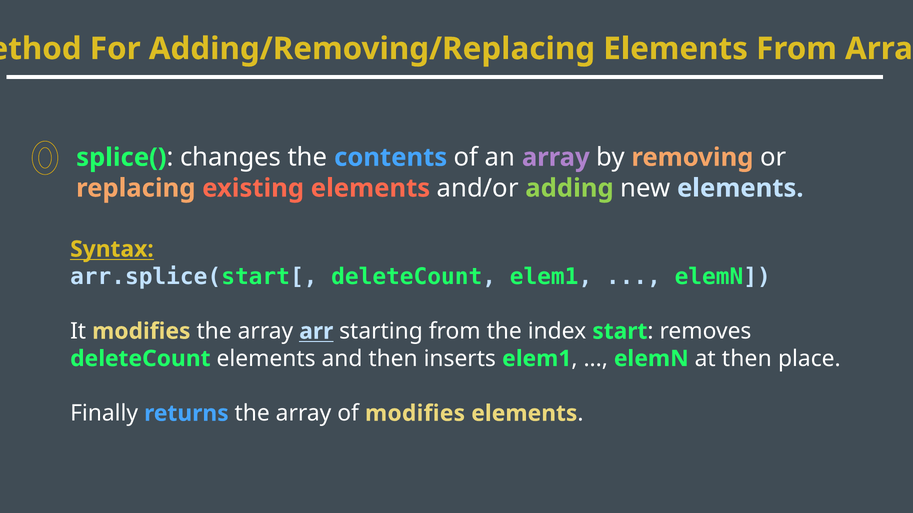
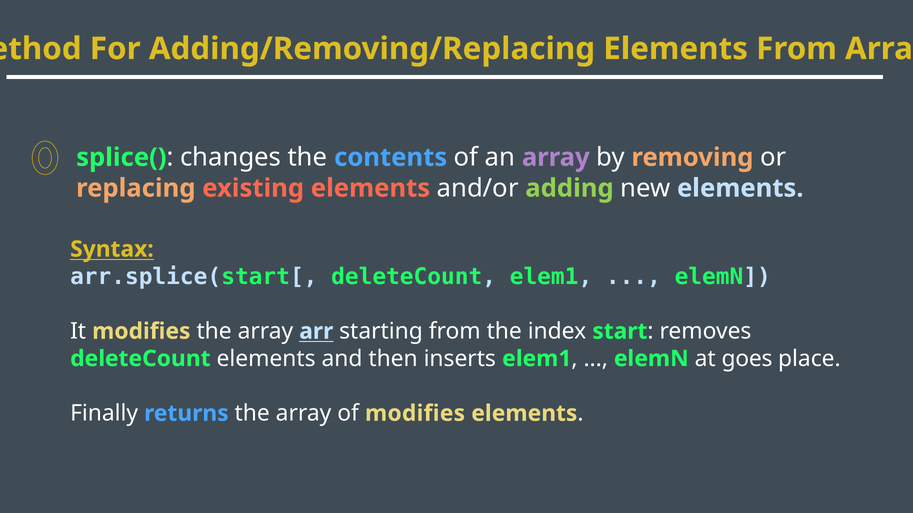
at then: then -> goes (747, 359)
